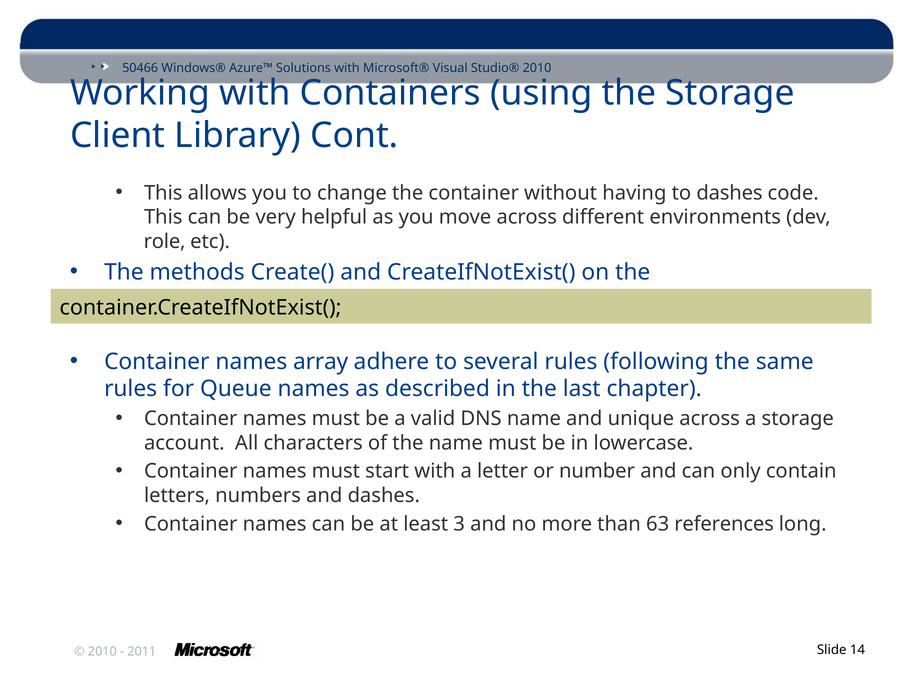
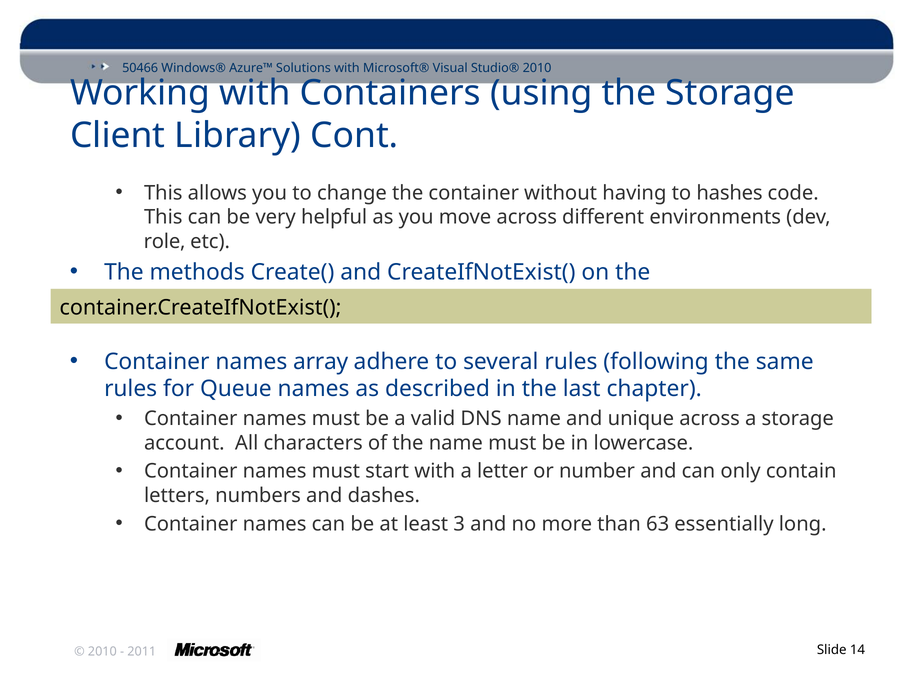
to dashes: dashes -> hashes (730, 193)
references: references -> essentially (724, 524)
